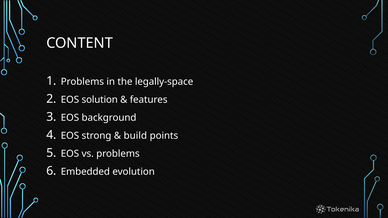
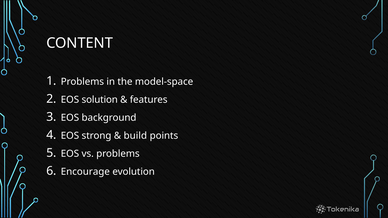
legally-space: legally-space -> model-space (164, 82)
Embedded: Embedded -> Encourage (85, 172)
